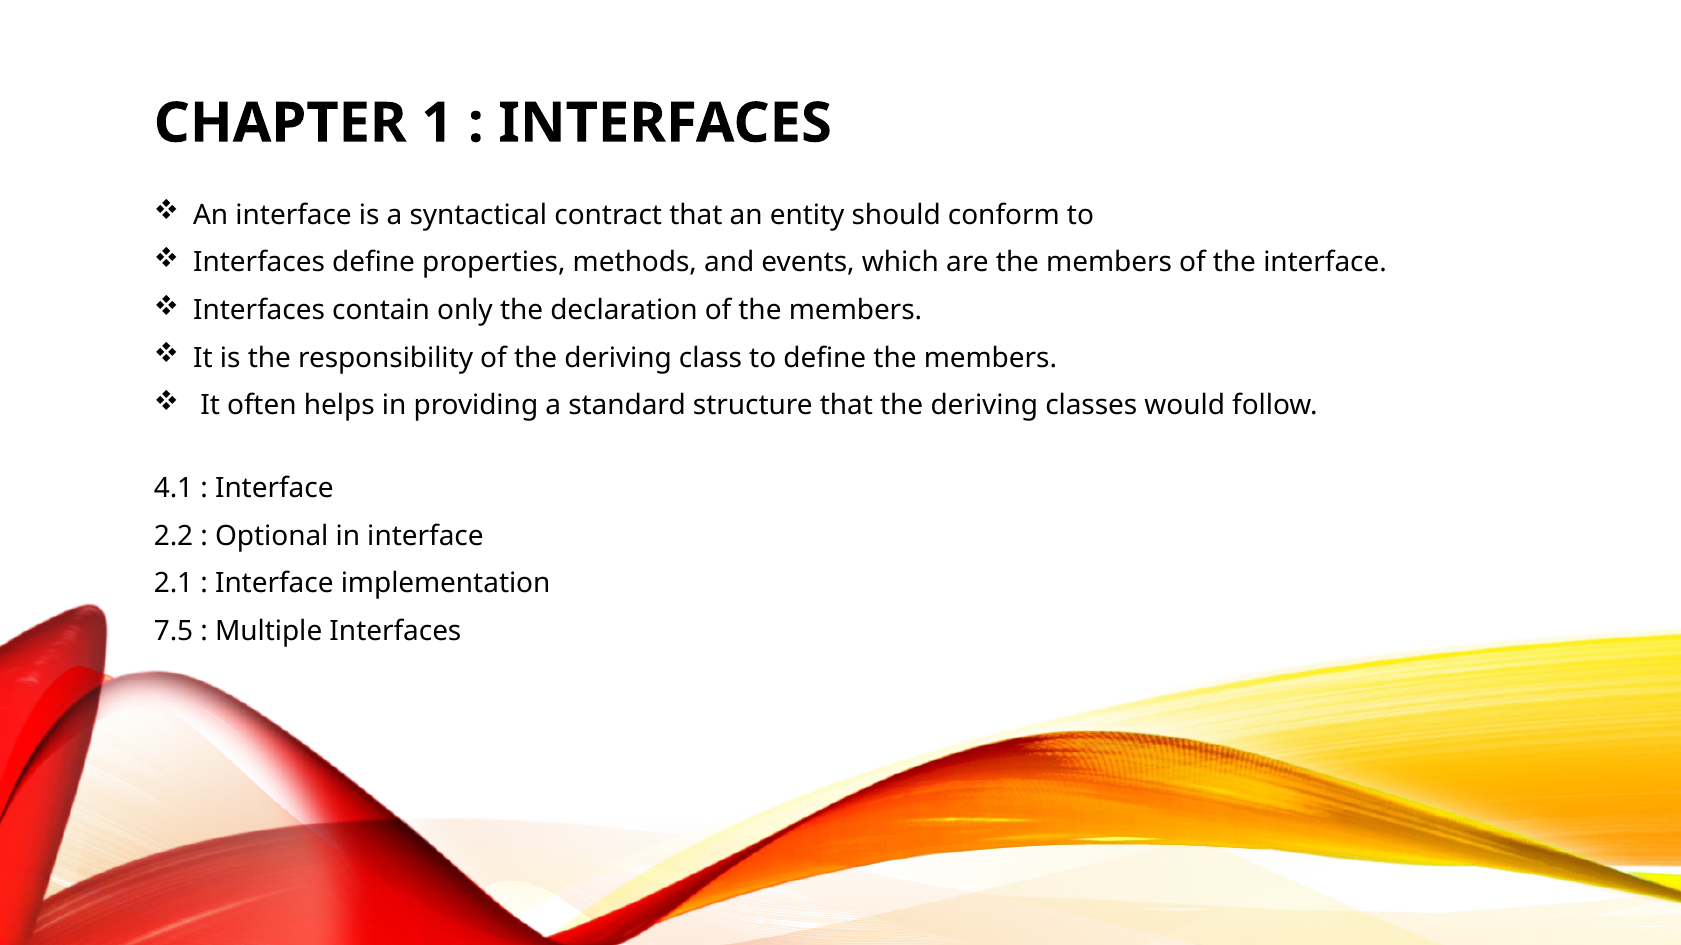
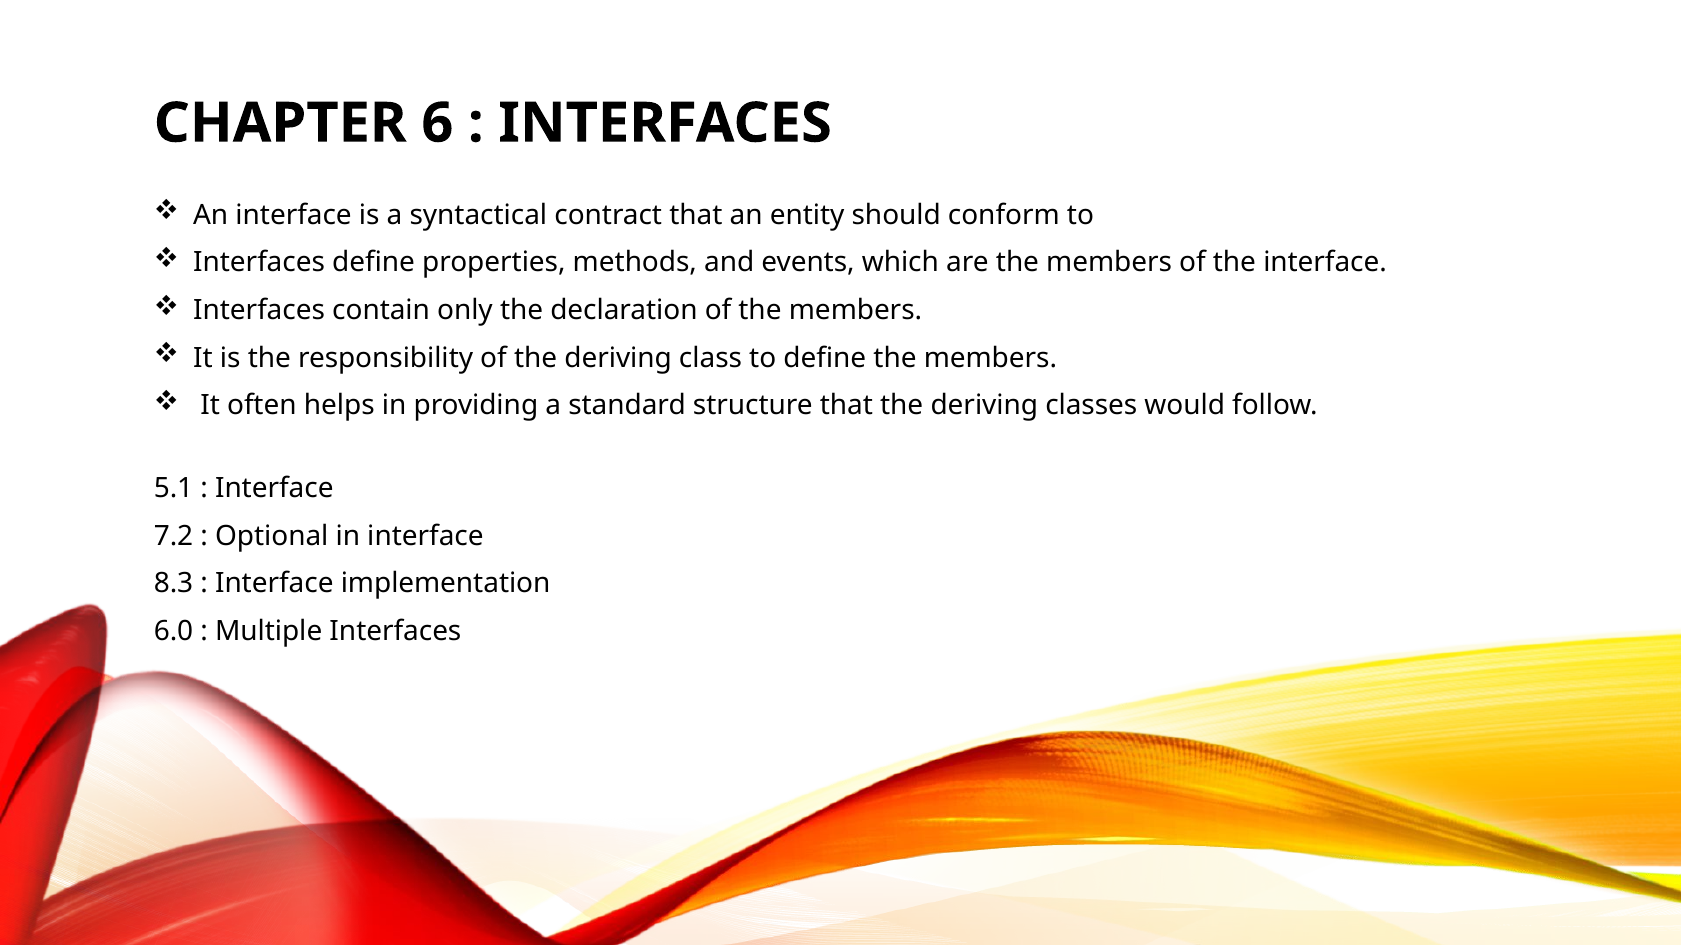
1: 1 -> 6 (437, 123)
4.1: 4.1 -> 5.1 (174, 488)
2.2: 2.2 -> 7.2 (174, 536)
2.1: 2.1 -> 8.3 (174, 584)
7.5: 7.5 -> 6.0 (174, 632)
